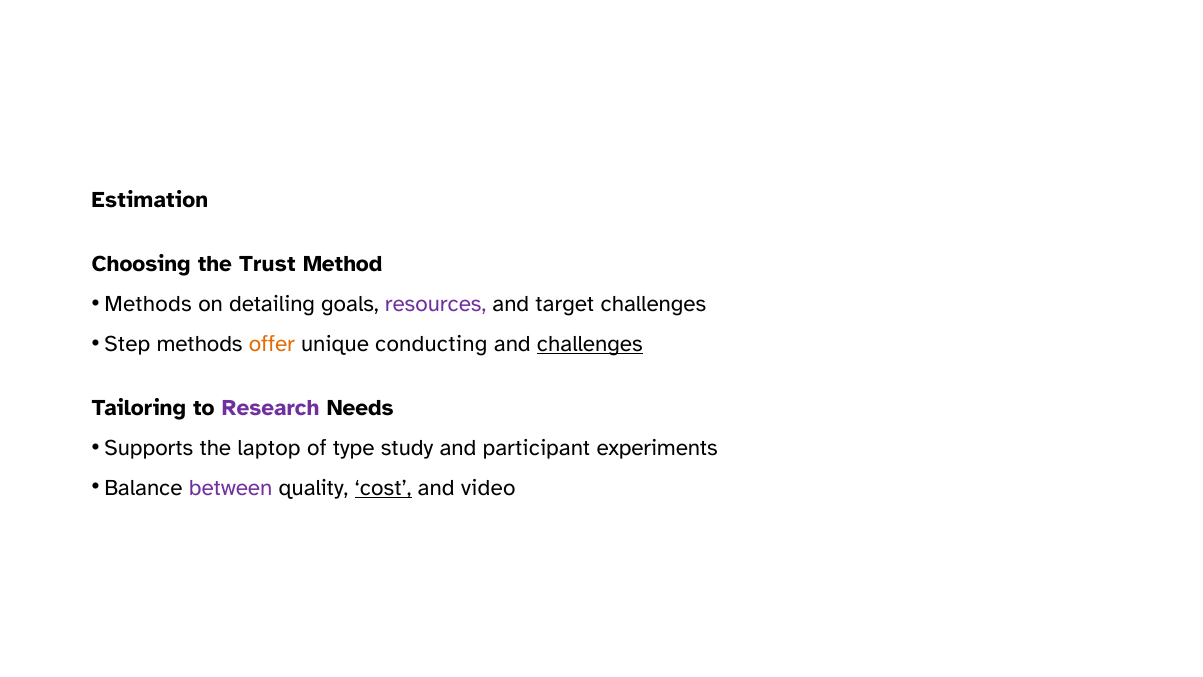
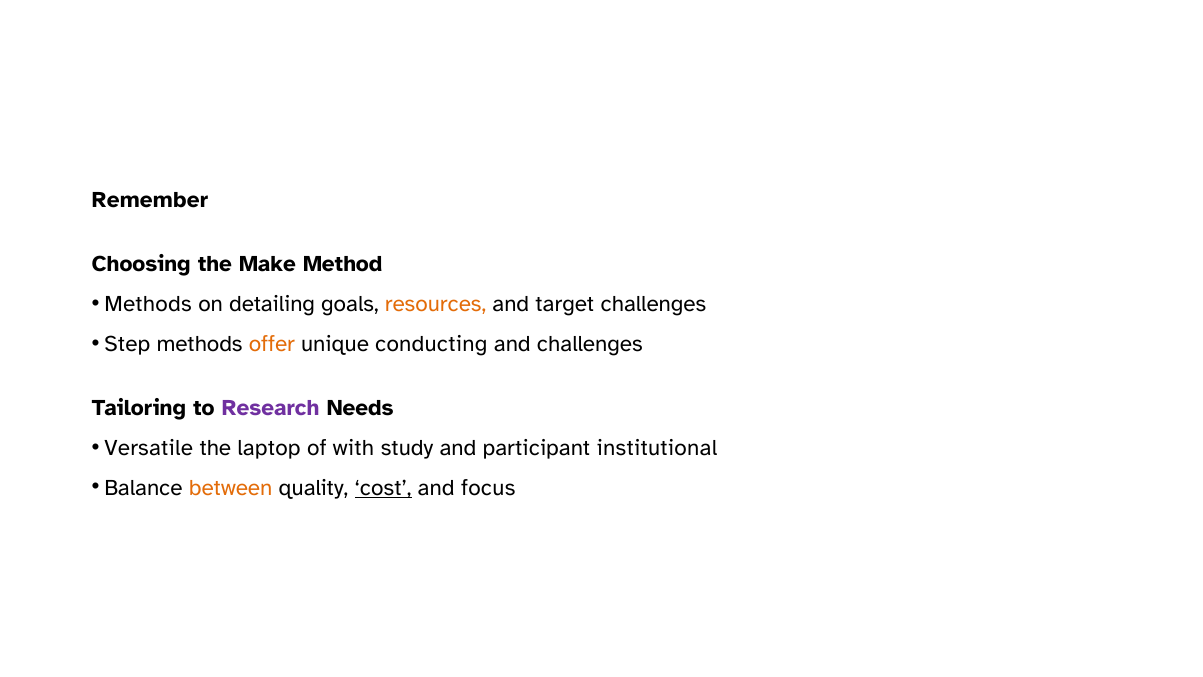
Estimation: Estimation -> Remember (150, 200)
Trust: Trust -> Make (267, 264)
resources colour: purple -> orange (436, 304)
challenges underline: present -> none (590, 344)
Supports: Supports -> Versatile (149, 448)
type: type -> with (354, 448)
experiments: experiments -> institutional (657, 448)
between colour: purple -> orange (231, 487)
video: video -> focus (488, 487)
